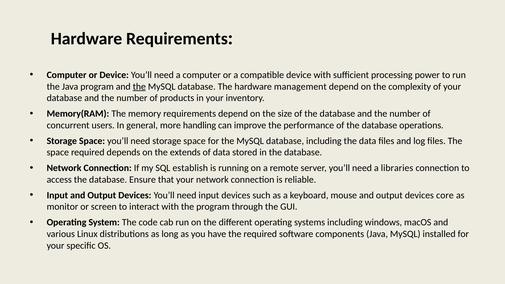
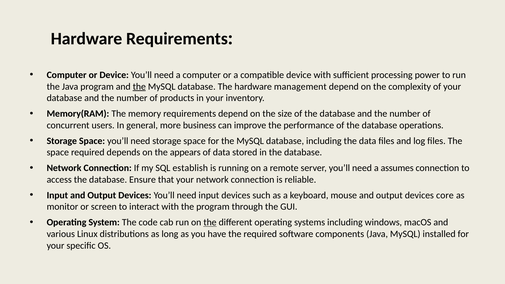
handling: handling -> business (199, 125)
extends: extends -> appears (185, 152)
libraries: libraries -> assumes (397, 168)
the underline: none -> present (210, 222)
